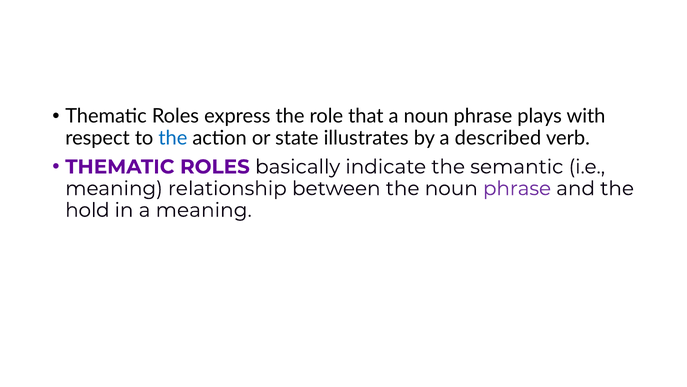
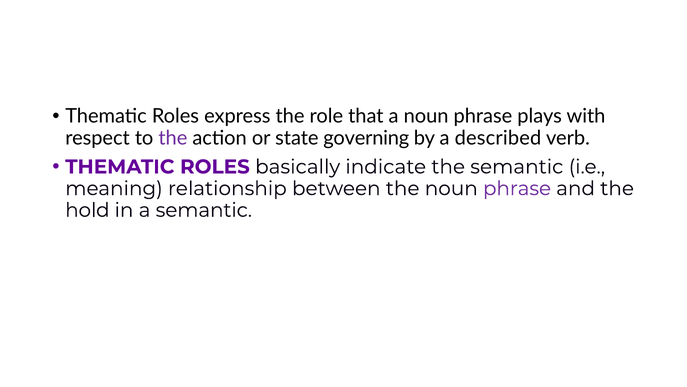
the colour: blue -> purple (173, 138)
illustrates: illustrates -> governing (366, 138)
a meaning: meaning -> semantic (204, 210)
